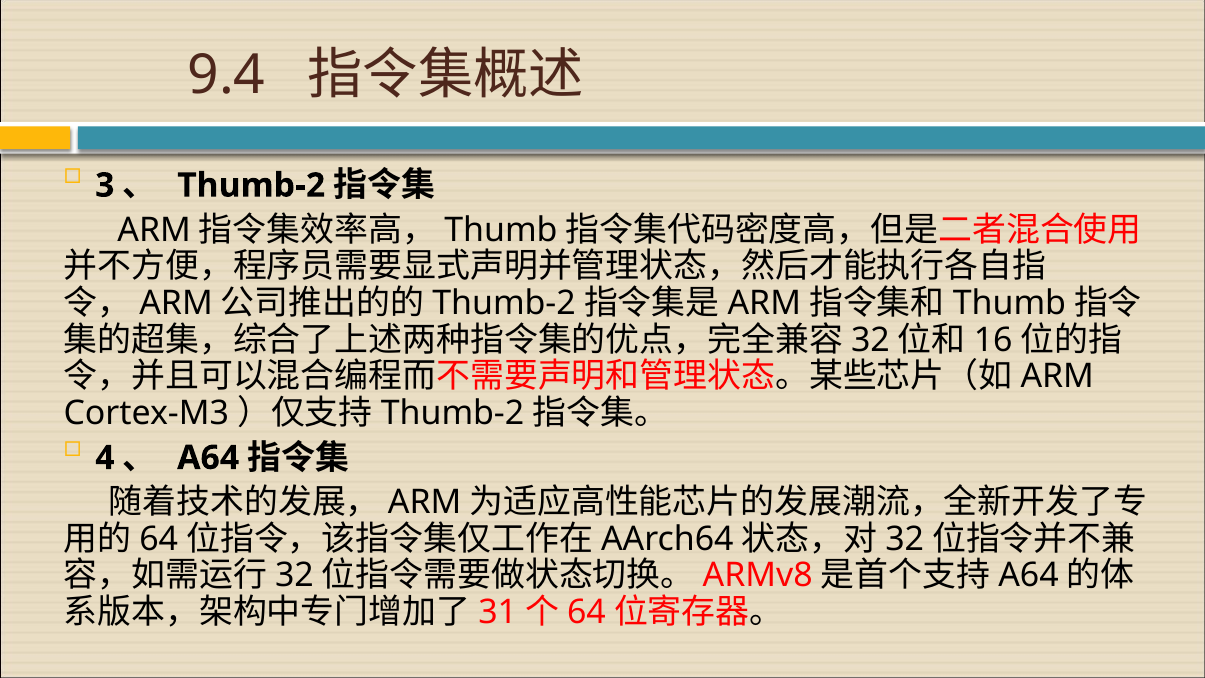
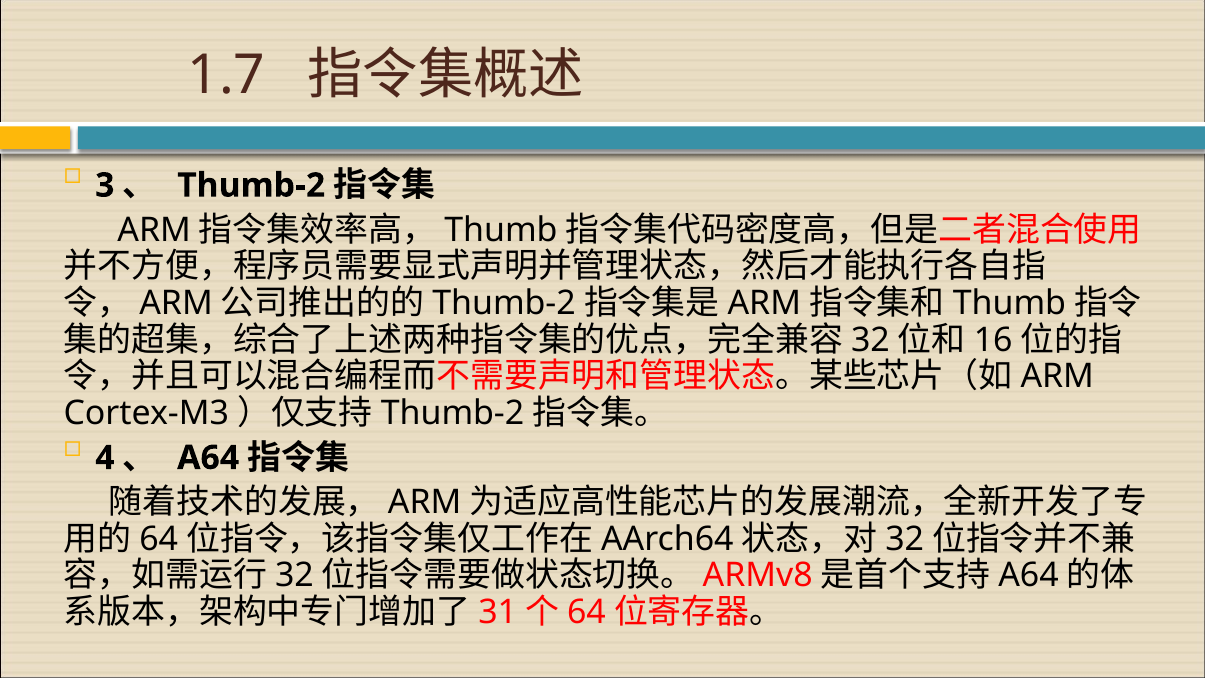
9.4: 9.4 -> 1.7 (227, 75)
